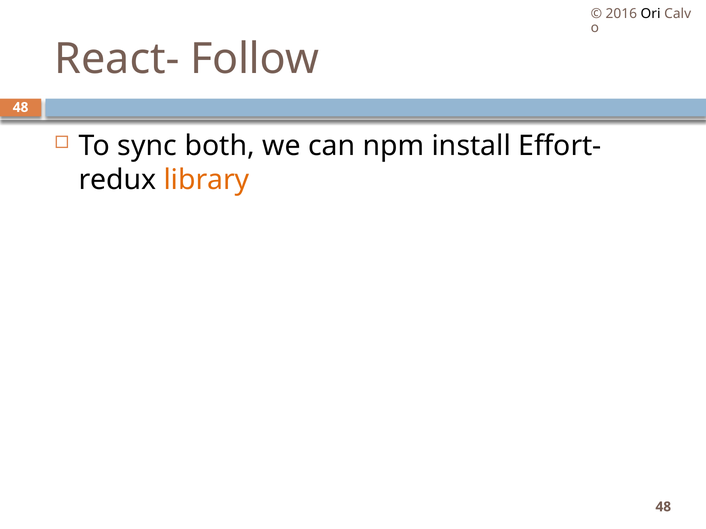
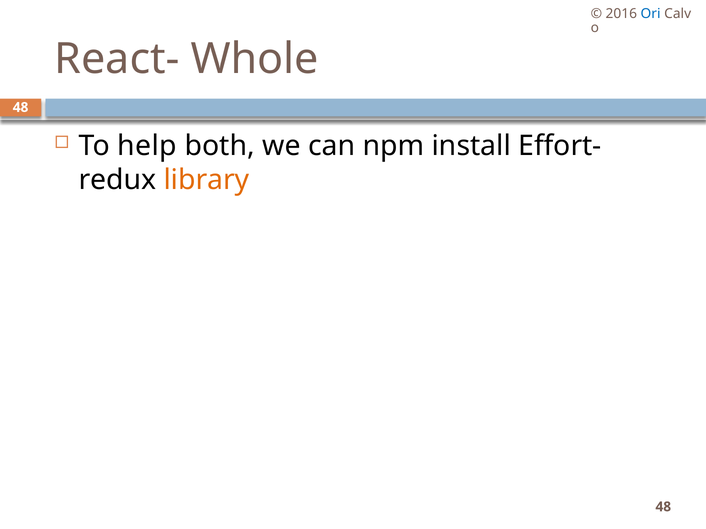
Ori colour: black -> blue (651, 14)
Follow: Follow -> Whole (255, 59)
sync: sync -> help (147, 146)
